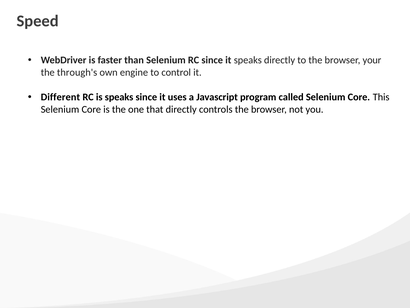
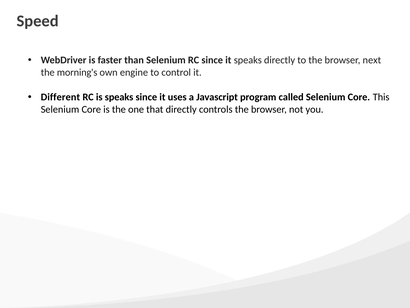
your: your -> next (372, 60)
through's: through's -> morning's (77, 72)
